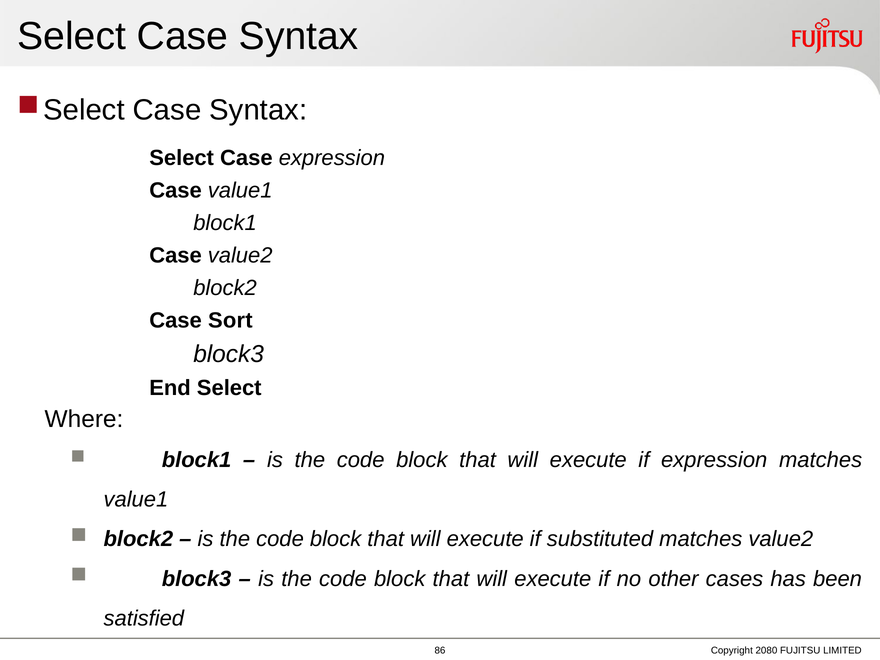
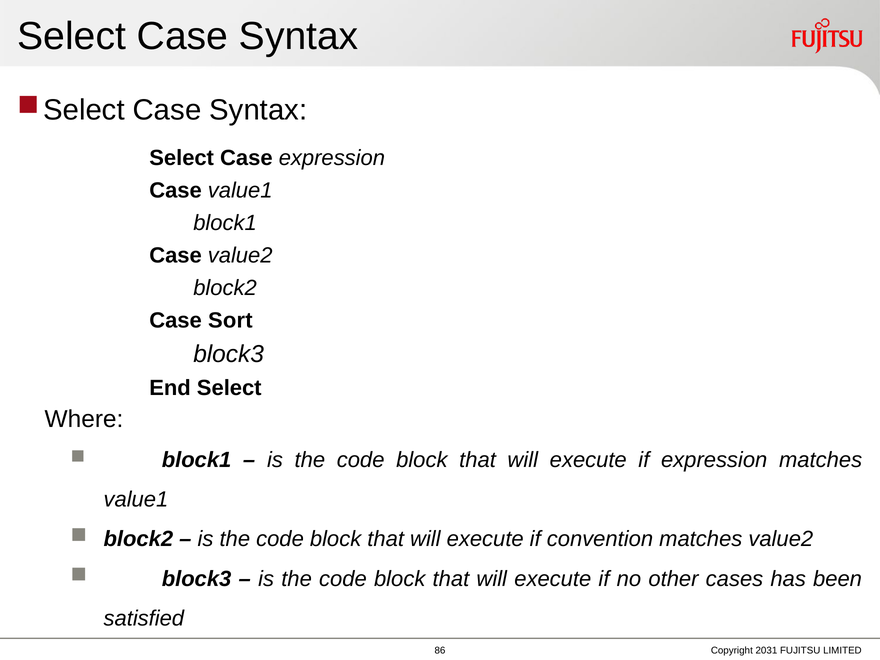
substituted: substituted -> convention (600, 539)
2080: 2080 -> 2031 (766, 651)
